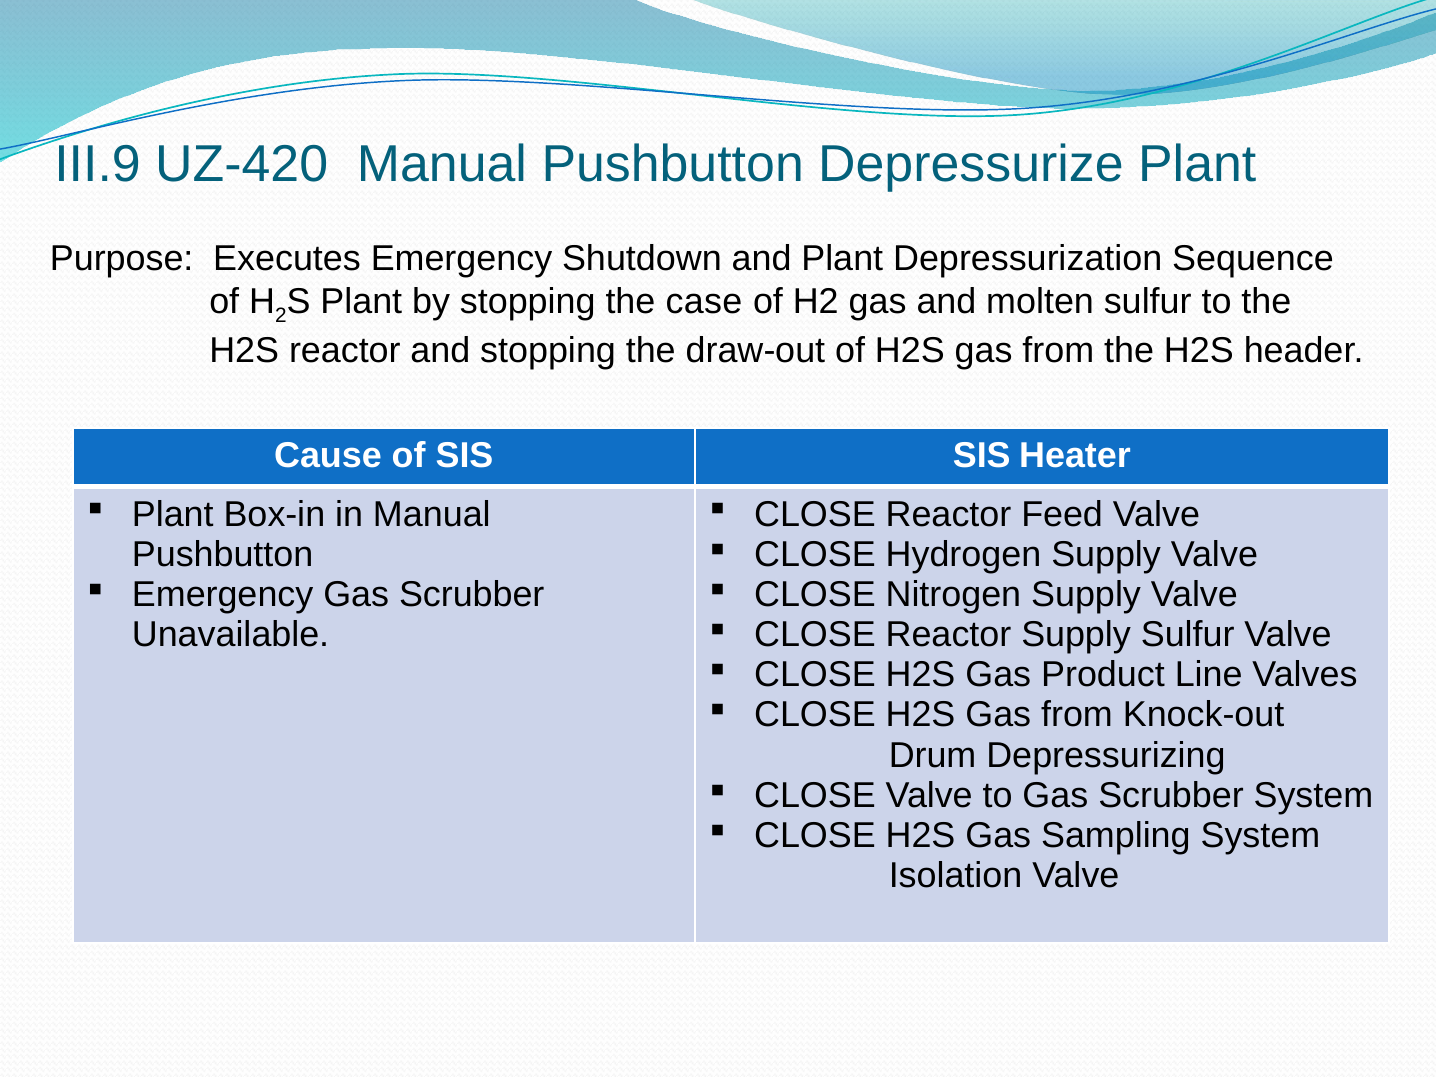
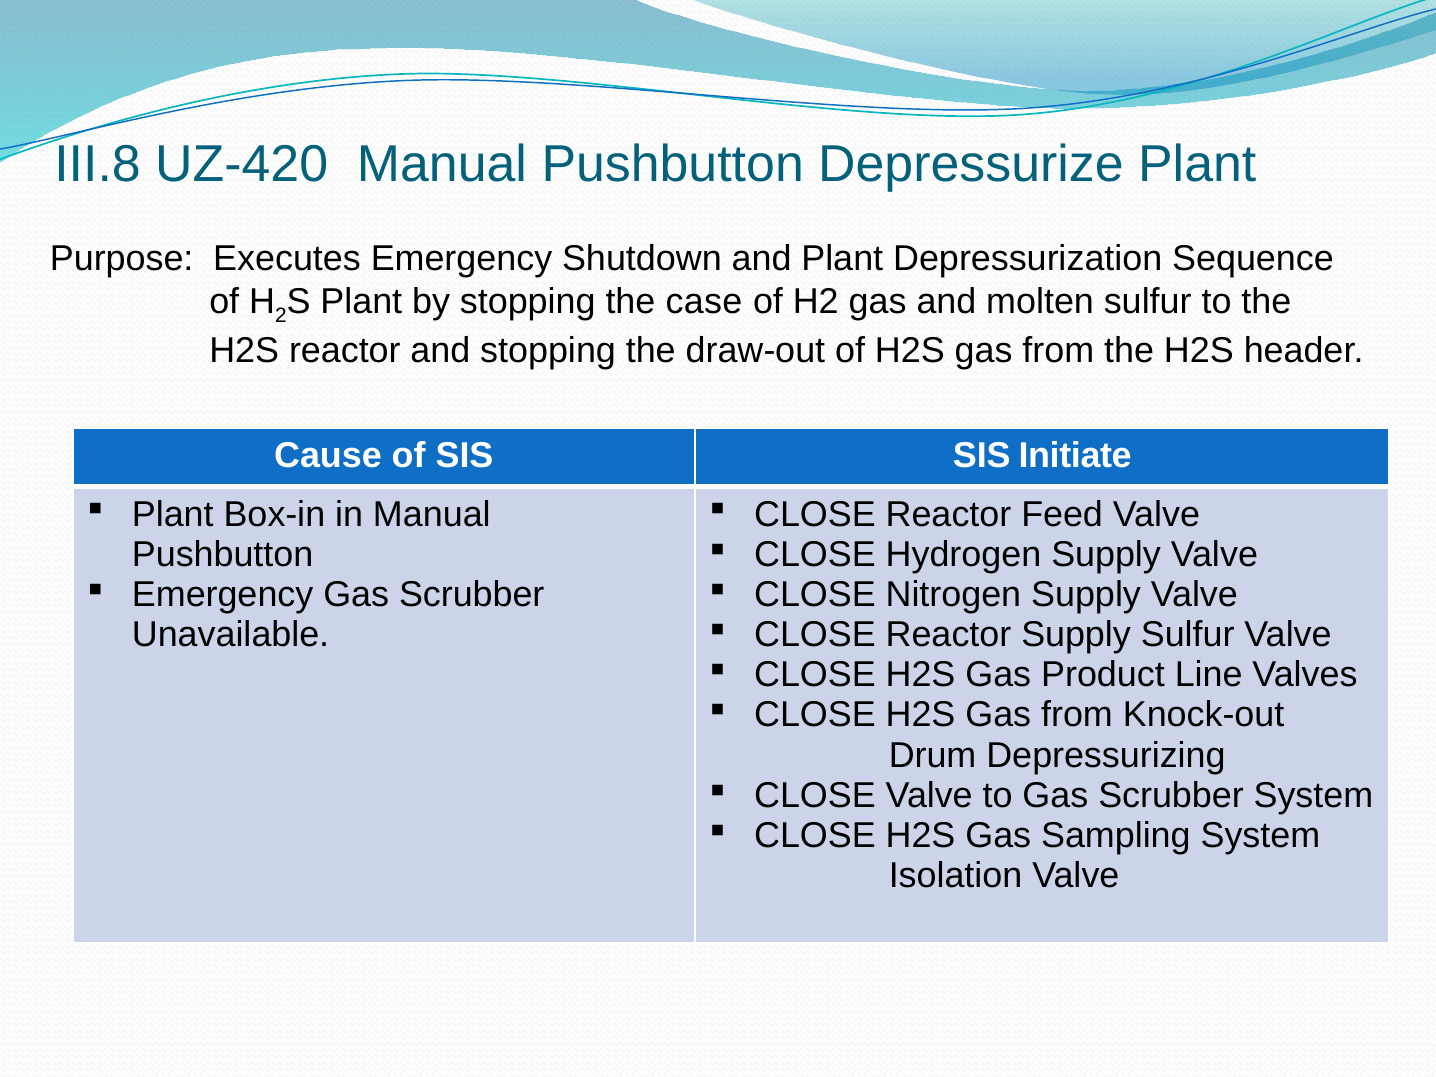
III.9: III.9 -> III.8 (98, 164)
Heater: Heater -> Initiate (1075, 456)
